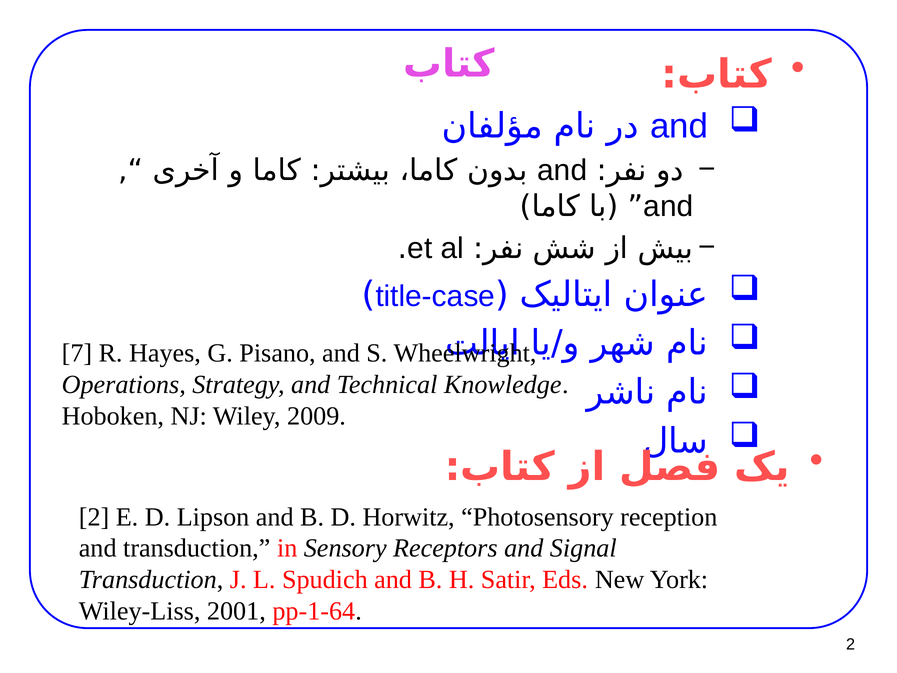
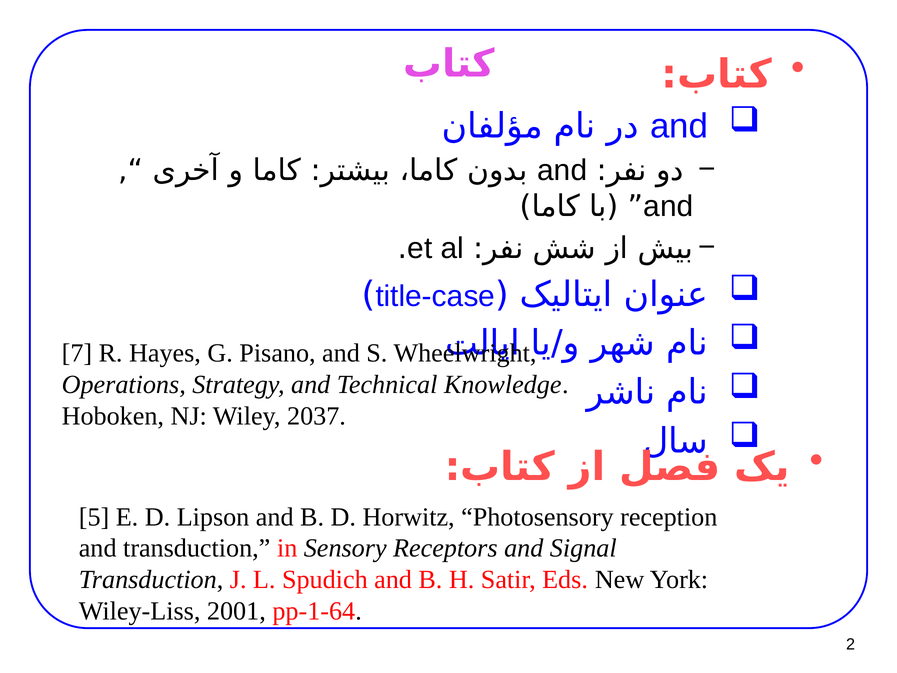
2009: 2009 -> 2037 (316, 416)
2: 2 -> 5 (94, 517)
